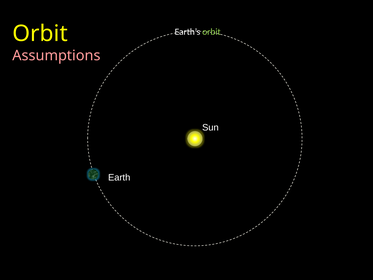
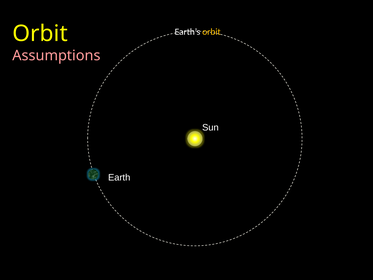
orbit colour: light green -> yellow (211, 32)
